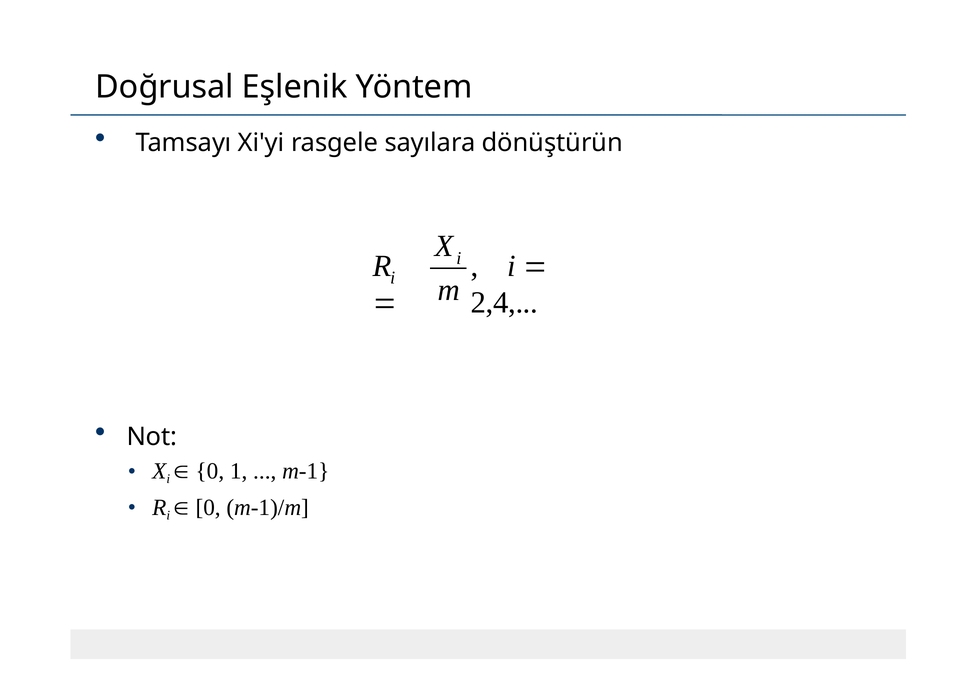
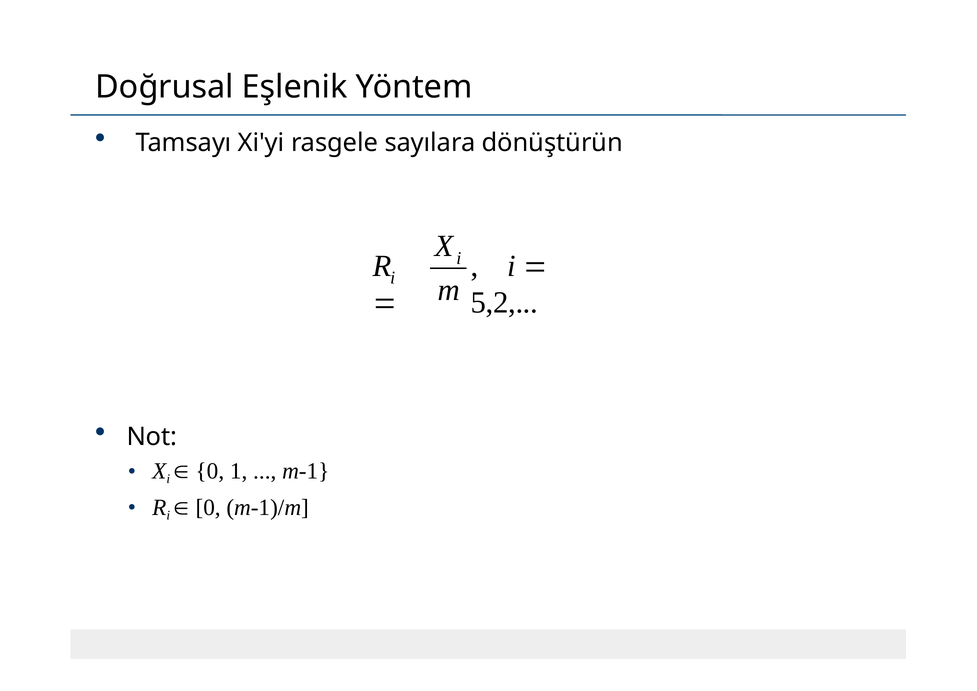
2,4: 2,4 -> 5,2 (504, 303)
